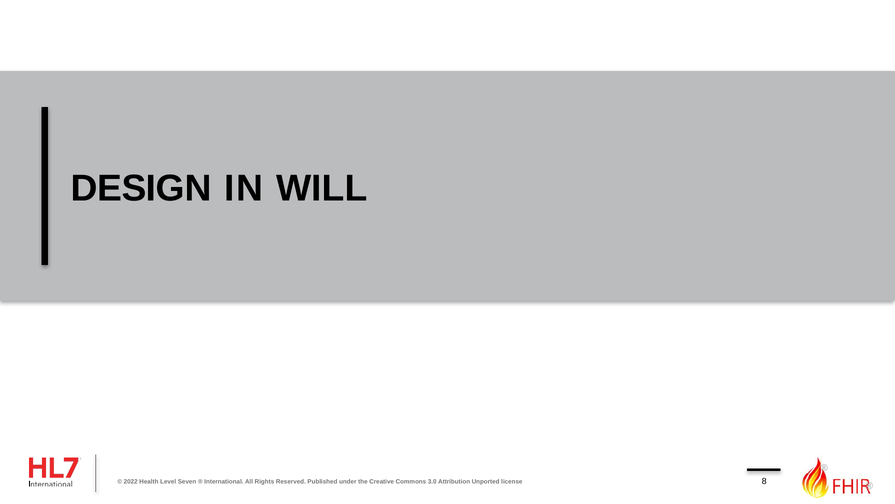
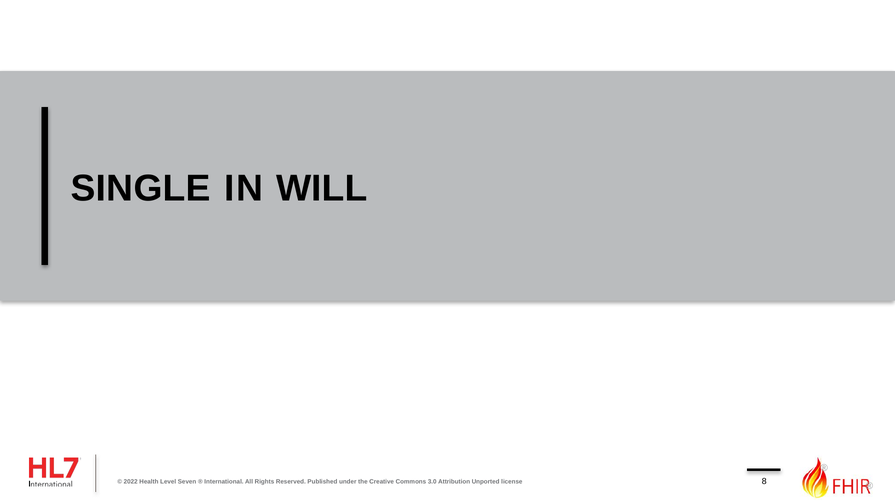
DESIGN: DESIGN -> SINGLE (141, 188)
